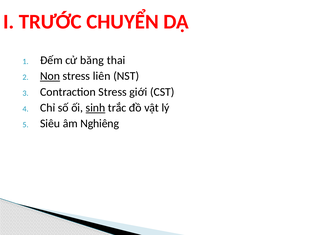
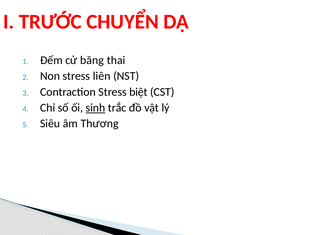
Non underline: present -> none (50, 76)
giới: giới -> biệt (138, 92)
Nghiêng: Nghiêng -> Thương (100, 123)
